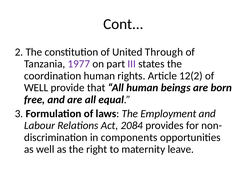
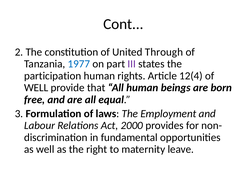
1977 colour: purple -> blue (79, 64)
coordination: coordination -> participation (53, 76)
12(2: 12(2 -> 12(4 (191, 76)
2084: 2084 -> 2000 (132, 125)
components: components -> fundamental (129, 137)
